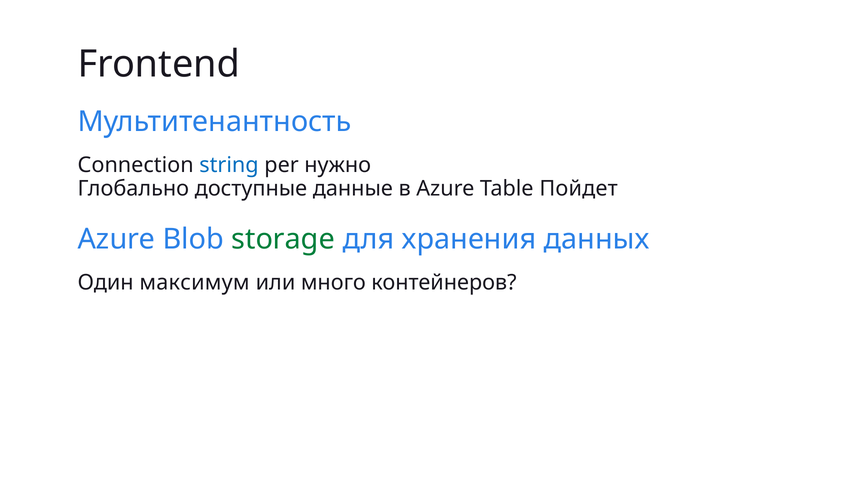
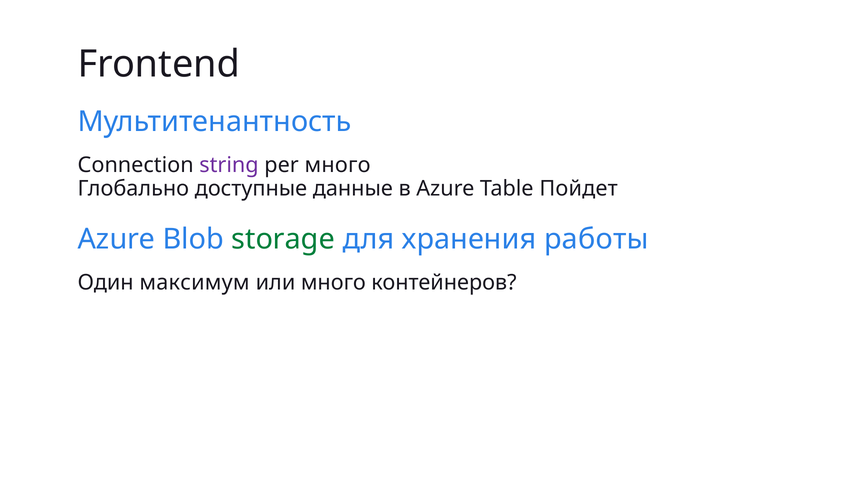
string colour: blue -> purple (229, 165)
per нужно: нужно -> много (338, 165)
данных: данных -> работы (596, 239)
